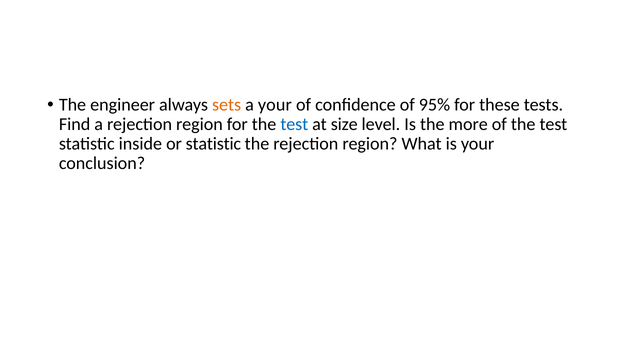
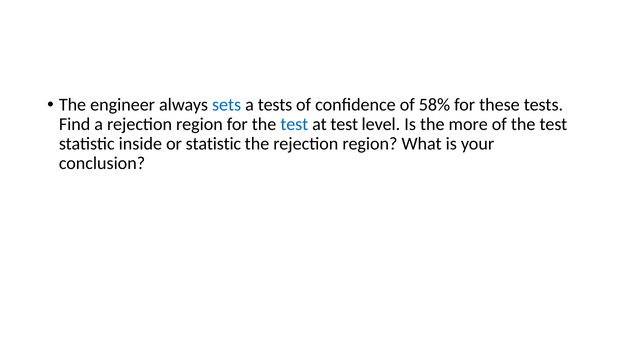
sets colour: orange -> blue (227, 105)
a your: your -> tests (275, 105)
95%: 95% -> 58% (434, 105)
at size: size -> test (344, 124)
